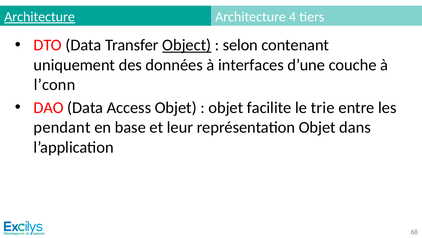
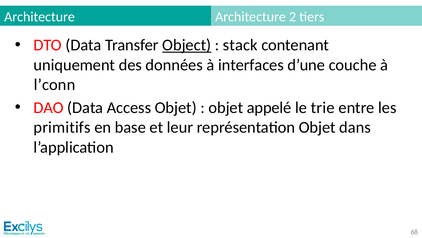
Architecture underline: present -> none (40, 17)
4: 4 -> 2 (293, 17)
selon: selon -> stack (240, 45)
facilite: facilite -> appelé (269, 107)
pendant: pendant -> primitifs (62, 127)
